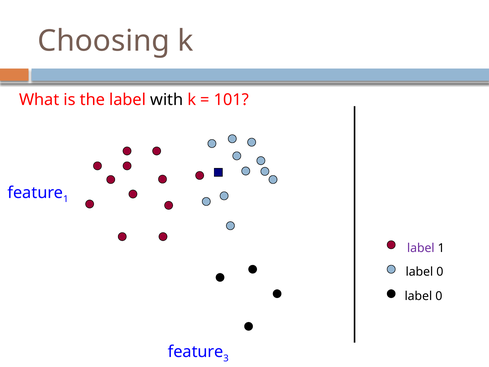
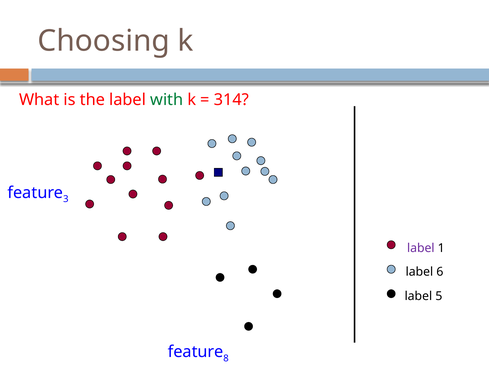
with colour: black -> green (167, 100)
101: 101 -> 314 (231, 100)
1: 1 -> 3 (66, 199)
0: 0 -> 6 (440, 271)
0: 0 -> 5 (439, 296)
3: 3 -> 8 (226, 358)
